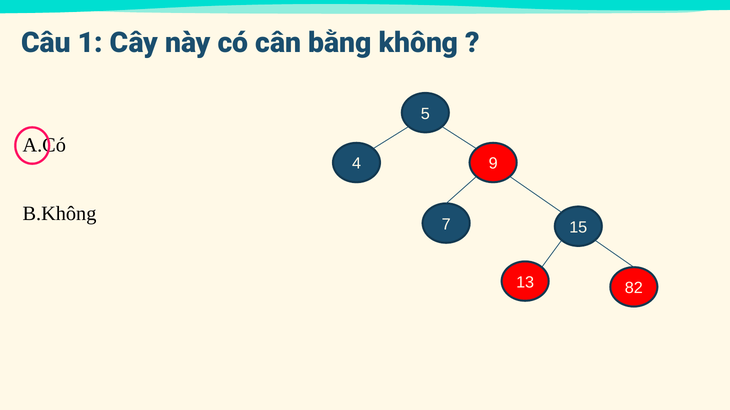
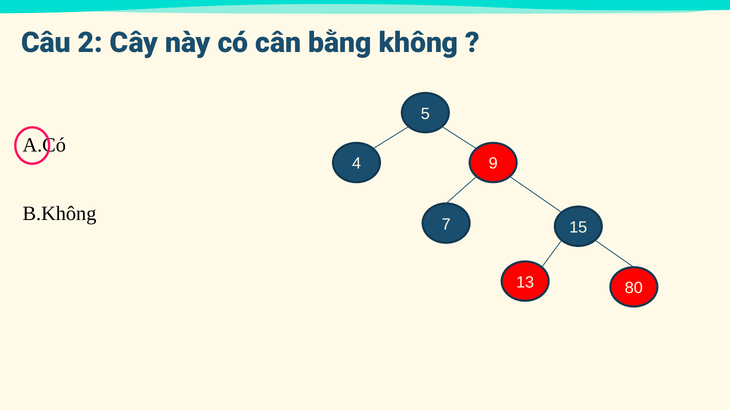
1: 1 -> 2 (90, 43)
82: 82 -> 80 (634, 288)
